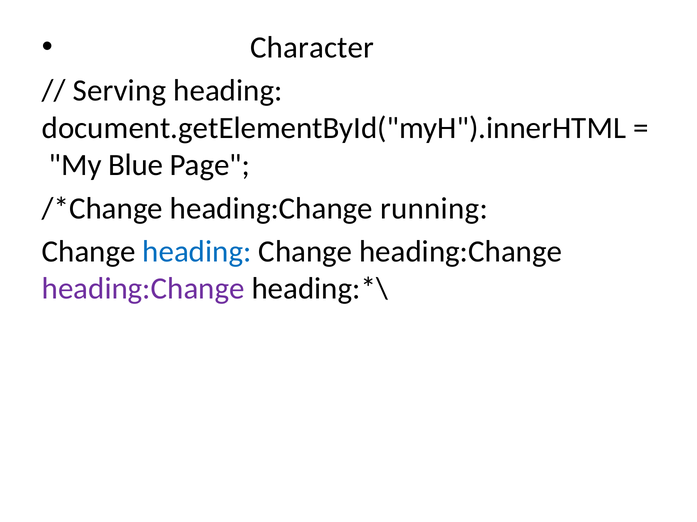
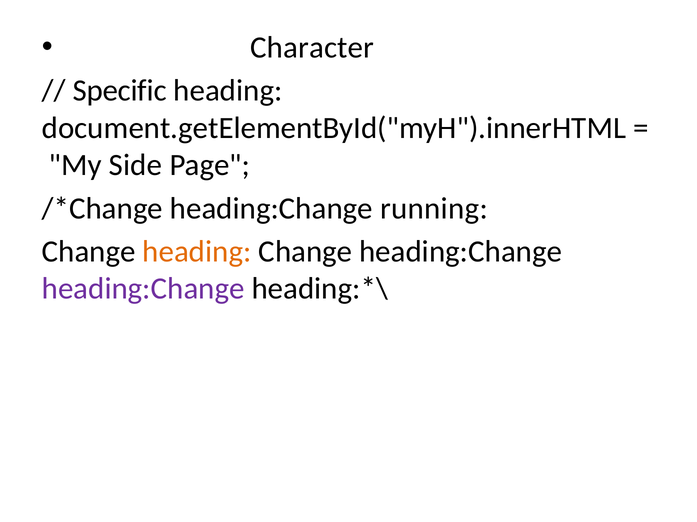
Serving: Serving -> Specific (120, 91)
Blue: Blue -> Side (135, 165)
heading colour: blue -> orange (197, 252)
